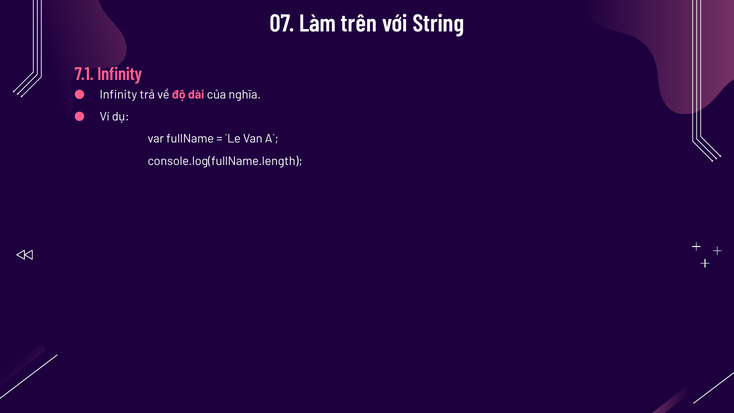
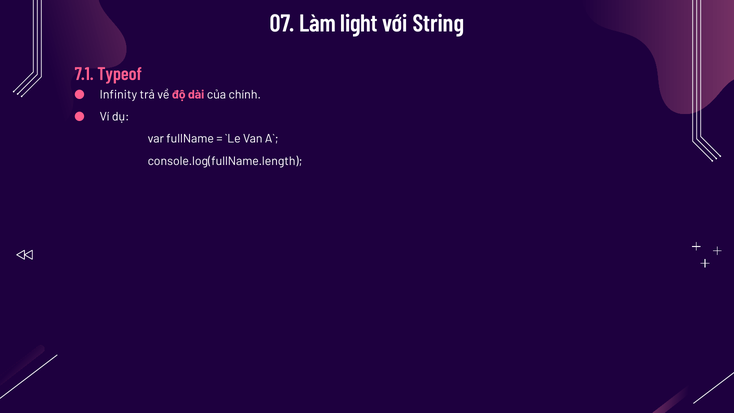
trên: trên -> light (359, 24)
7.1 Infinity: Infinity -> Typeof (120, 74)
nghĩa: nghĩa -> chính (245, 95)
